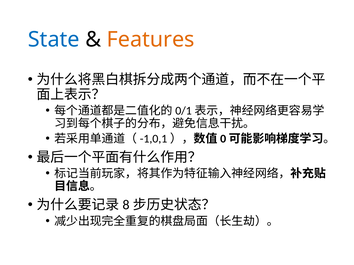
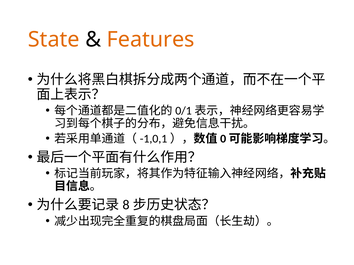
State colour: blue -> orange (54, 40)
